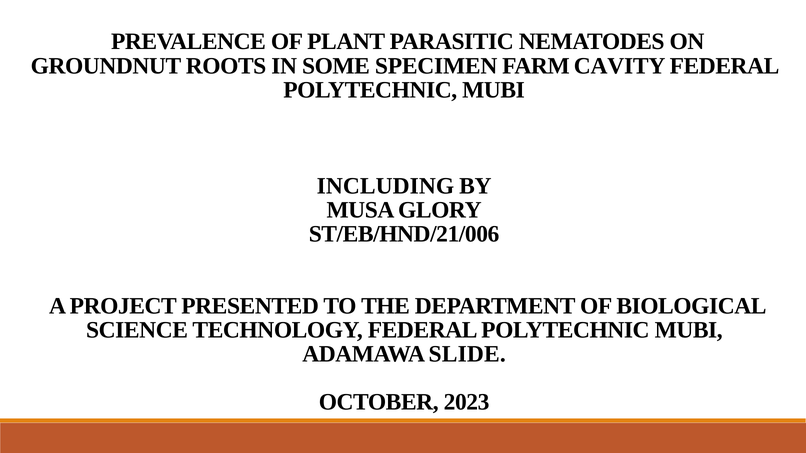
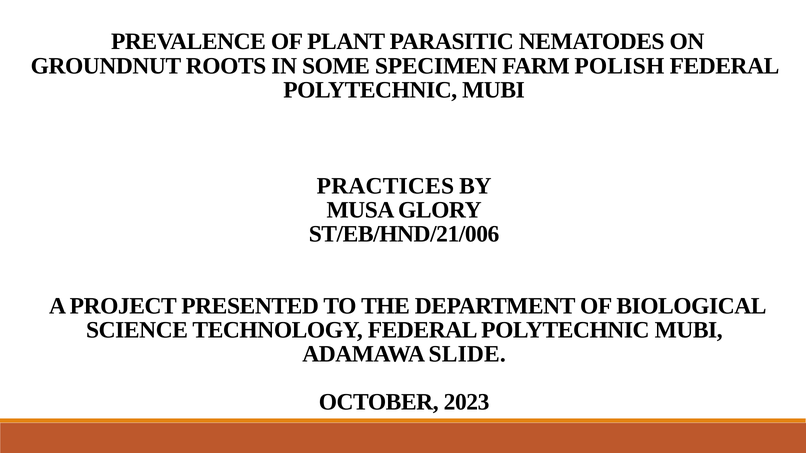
CAVITY: CAVITY -> POLISH (619, 66)
INCLUDING: INCLUDING -> PRACTICES (385, 186)
